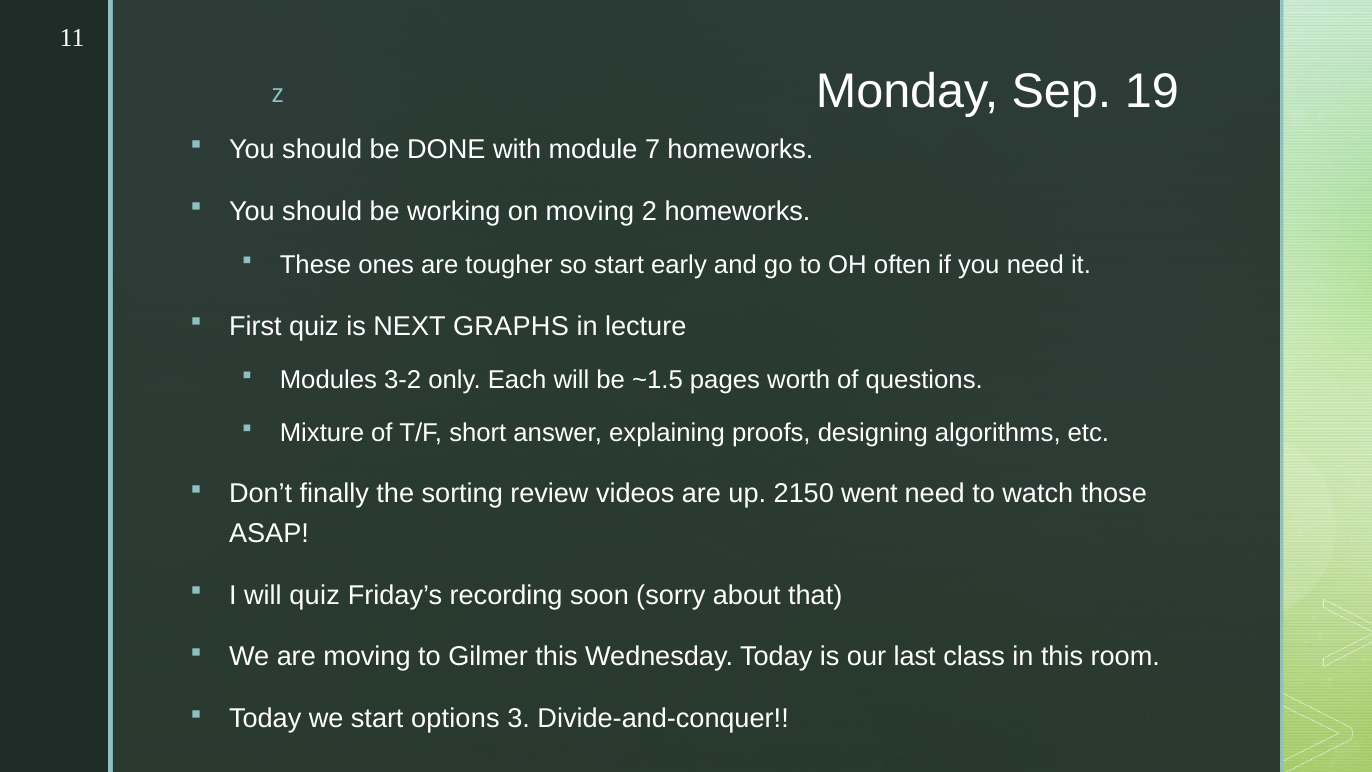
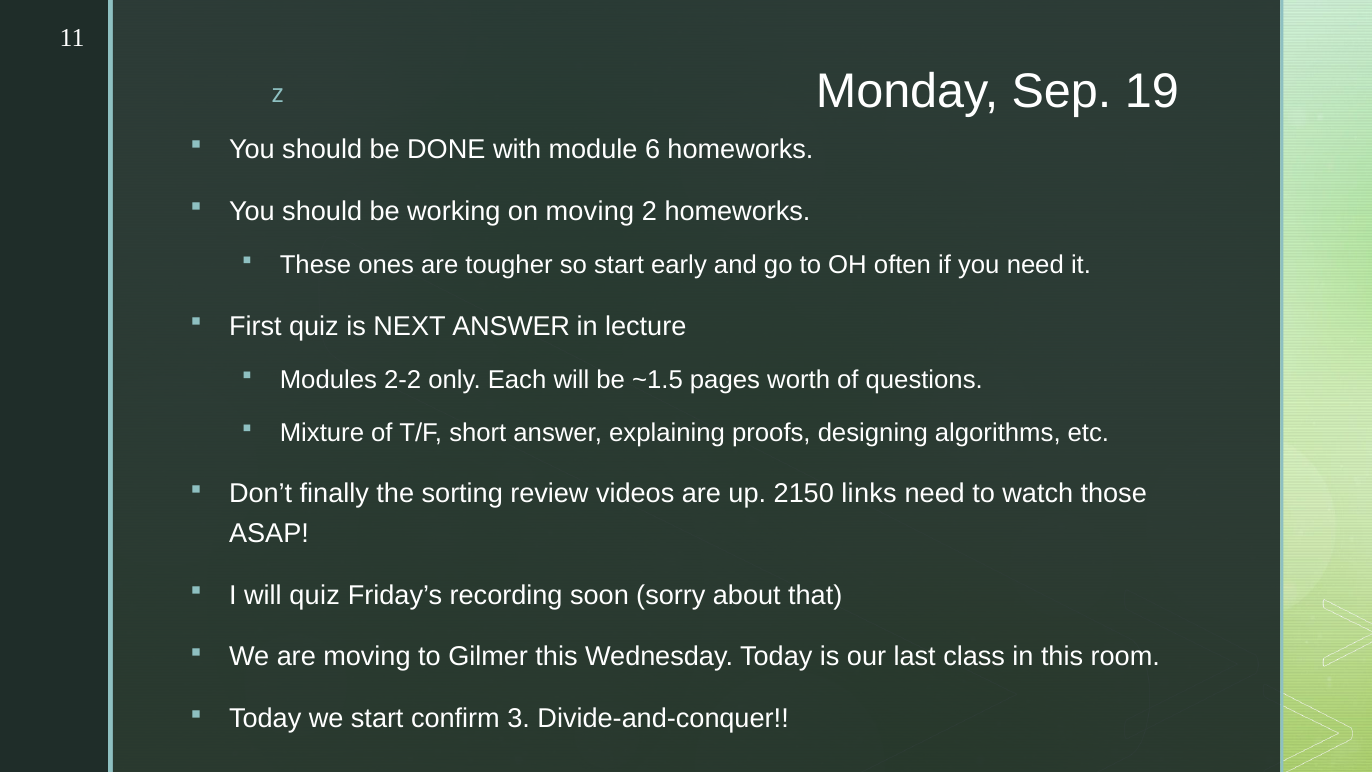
7: 7 -> 6 (653, 150)
NEXT GRAPHS: GRAPHS -> ANSWER (511, 326)
3-2: 3-2 -> 2-2 (403, 380)
went: went -> links (869, 494)
options: options -> confirm (455, 719)
